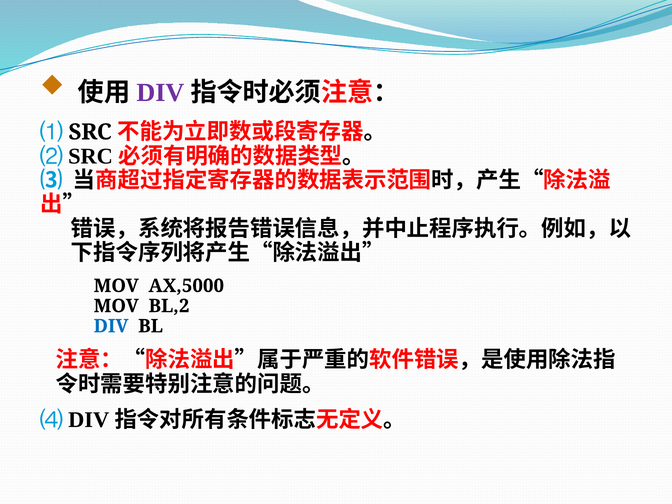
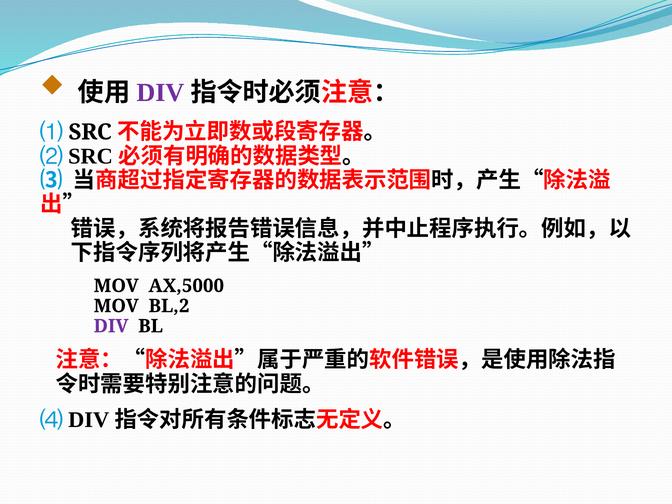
DIV colour: blue -> purple (111, 326)
